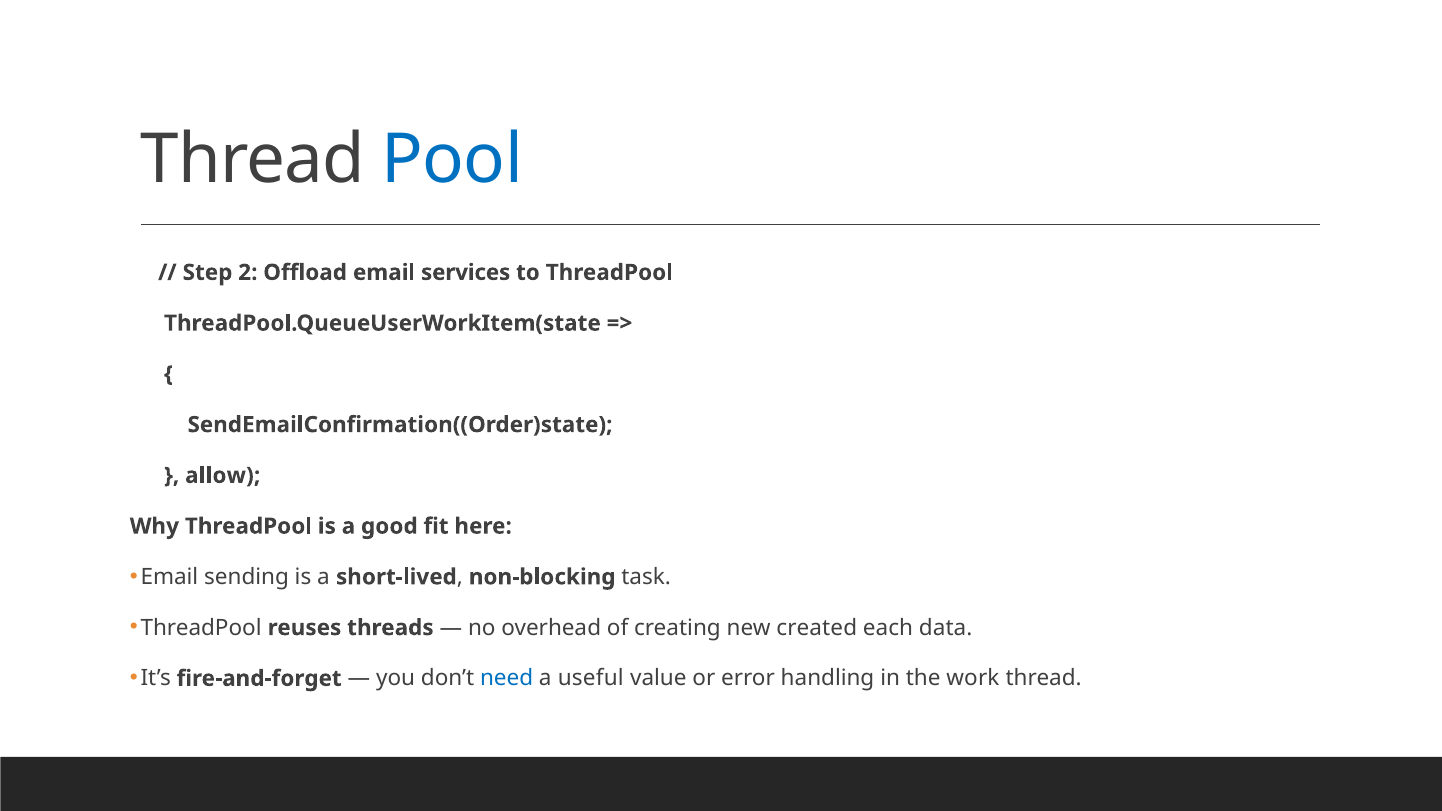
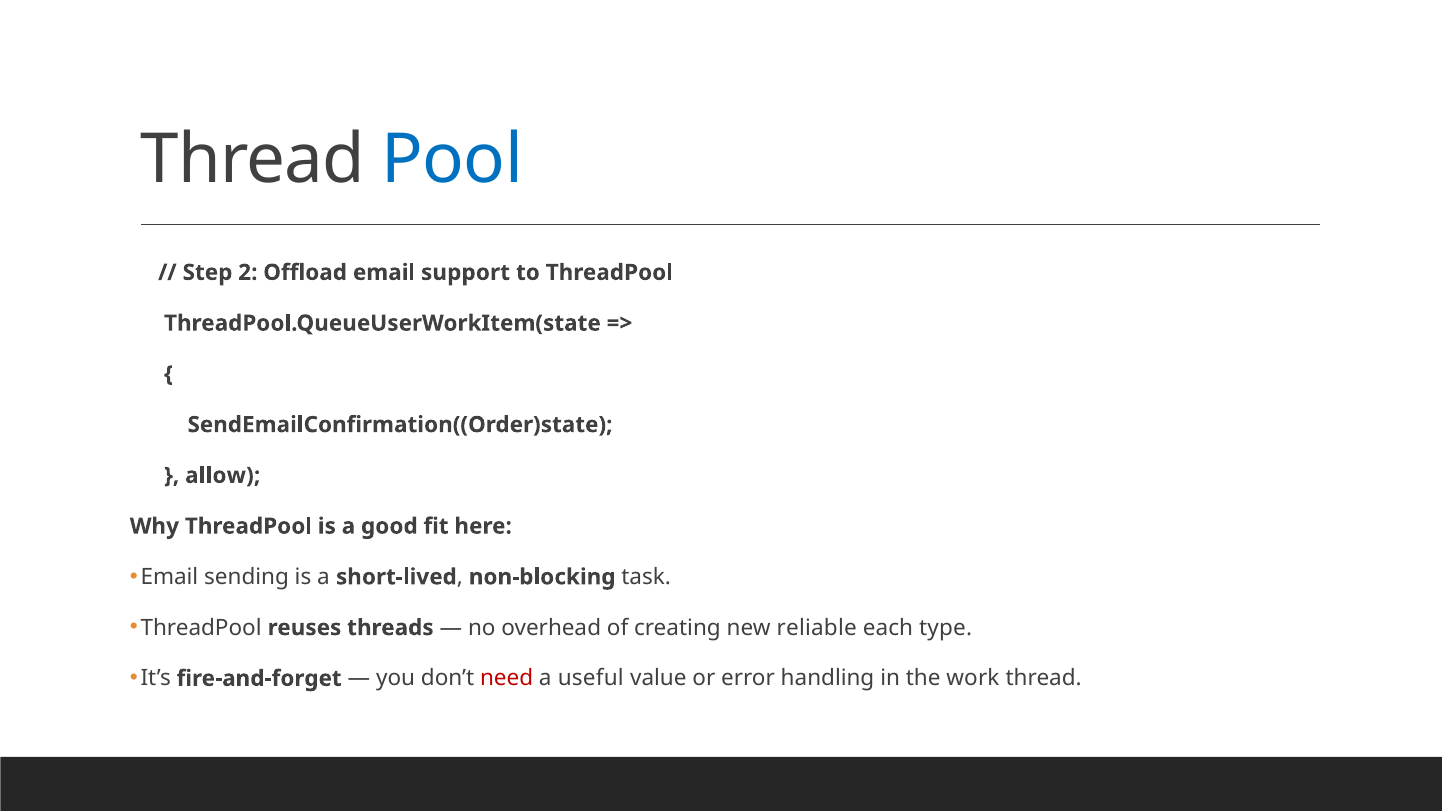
services: services -> support (465, 273)
created: created -> reliable (817, 628)
data: data -> type (946, 628)
need colour: blue -> red (507, 679)
